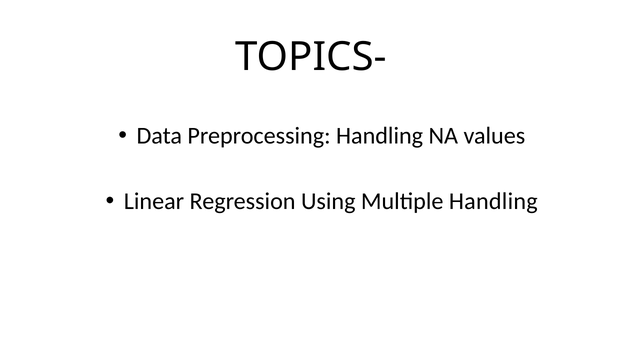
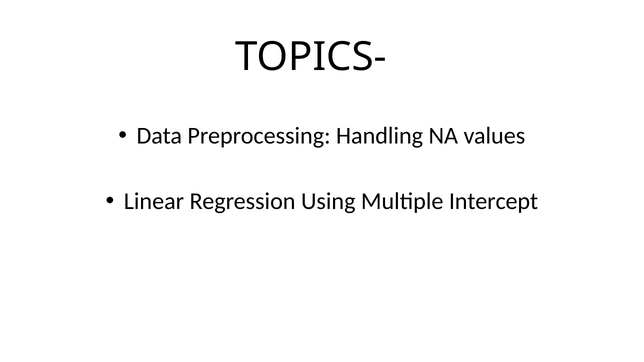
Multiple Handling: Handling -> Intercept (493, 201)
